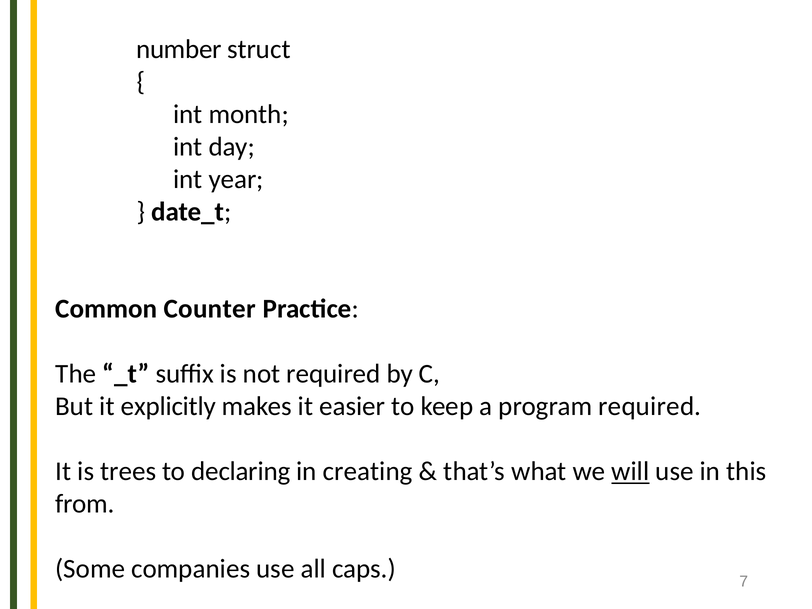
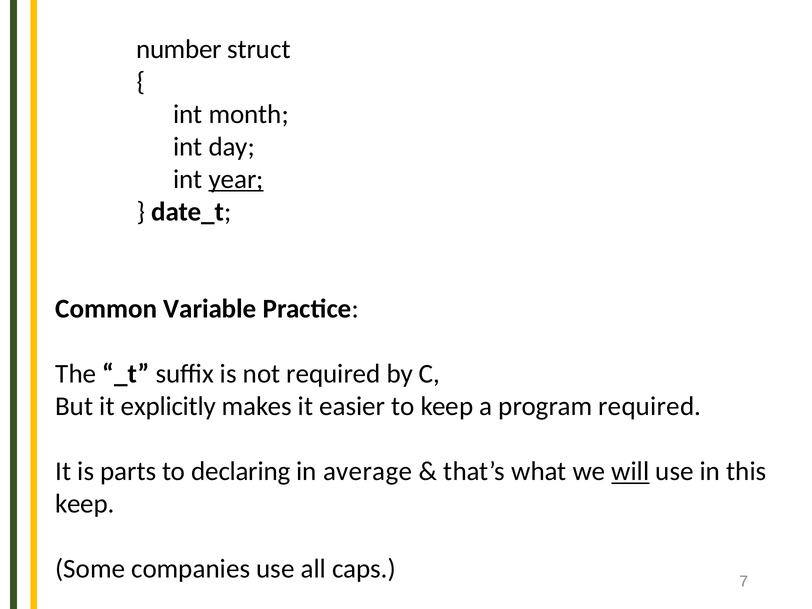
year underline: none -> present (236, 179)
Counter: Counter -> Variable (210, 309)
trees: trees -> parts (128, 471)
creating: creating -> average (368, 471)
from: from -> keep (85, 504)
